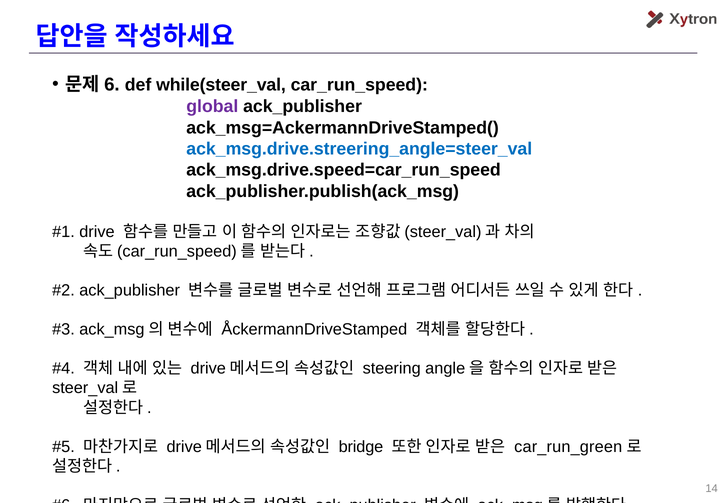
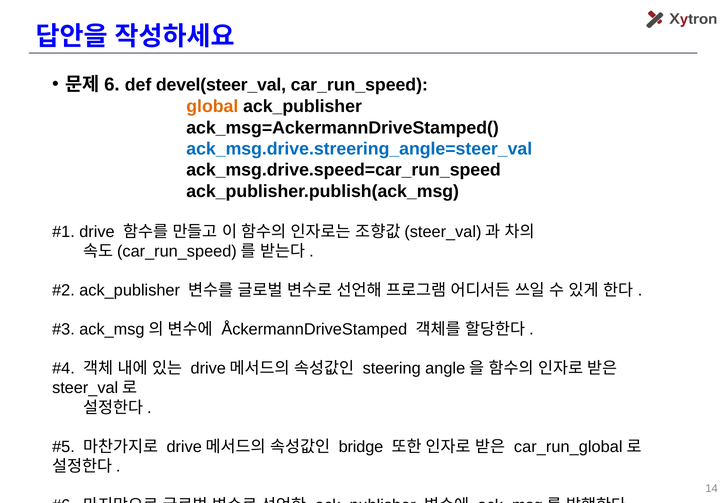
while(steer_val: while(steer_val -> devel(steer_val (221, 85)
global colour: purple -> orange (212, 107)
car_run_green: car_run_green -> car_run_global (568, 447)
